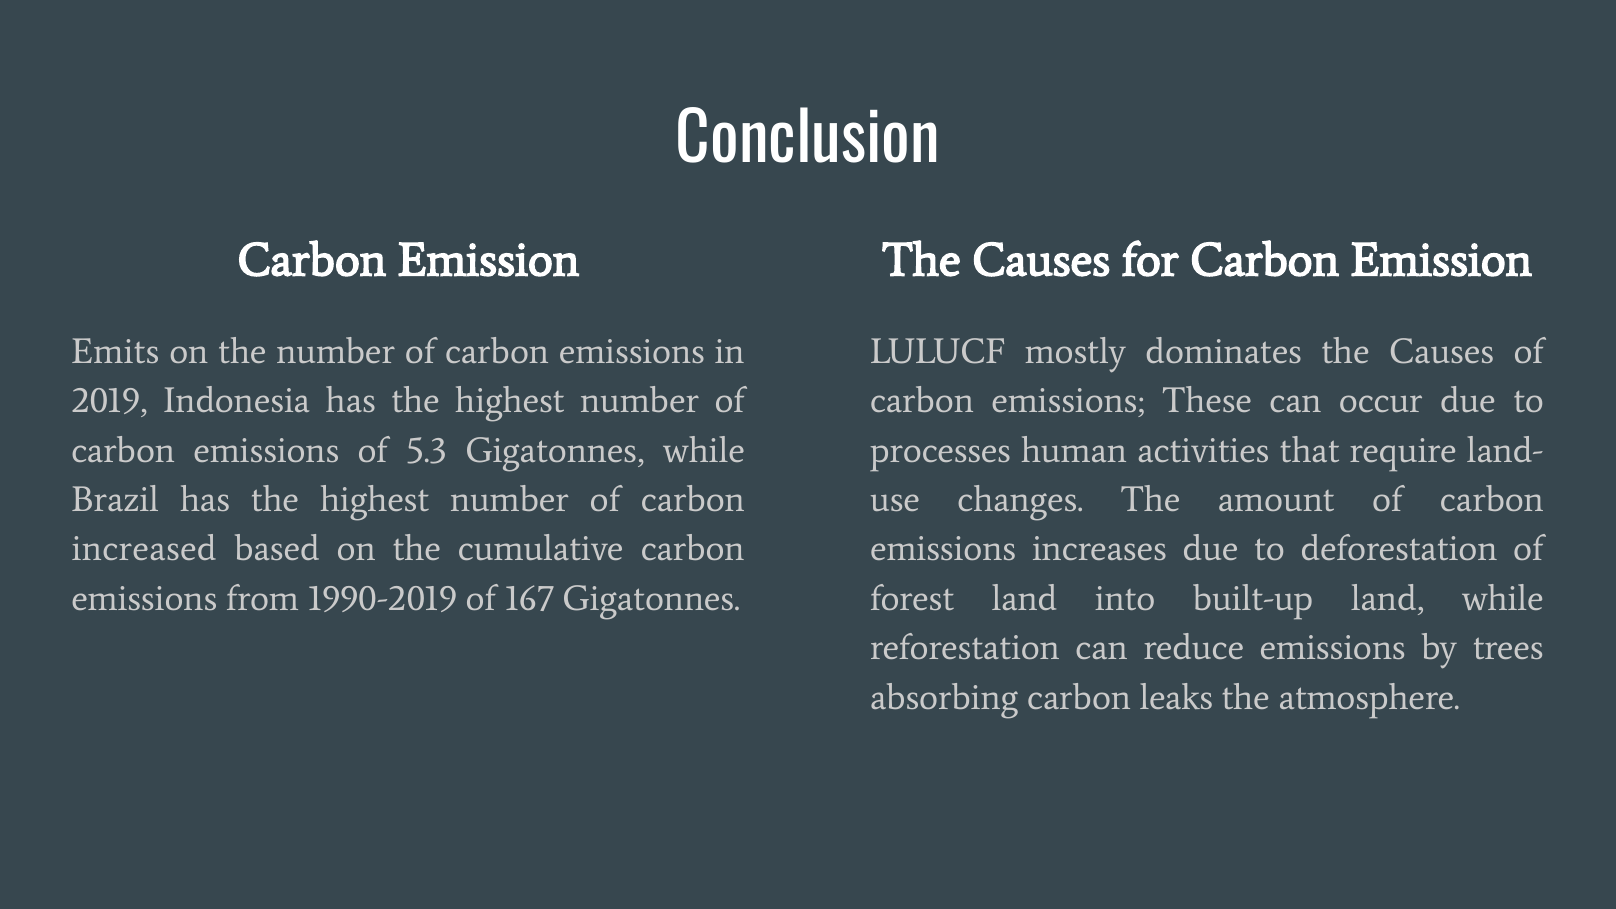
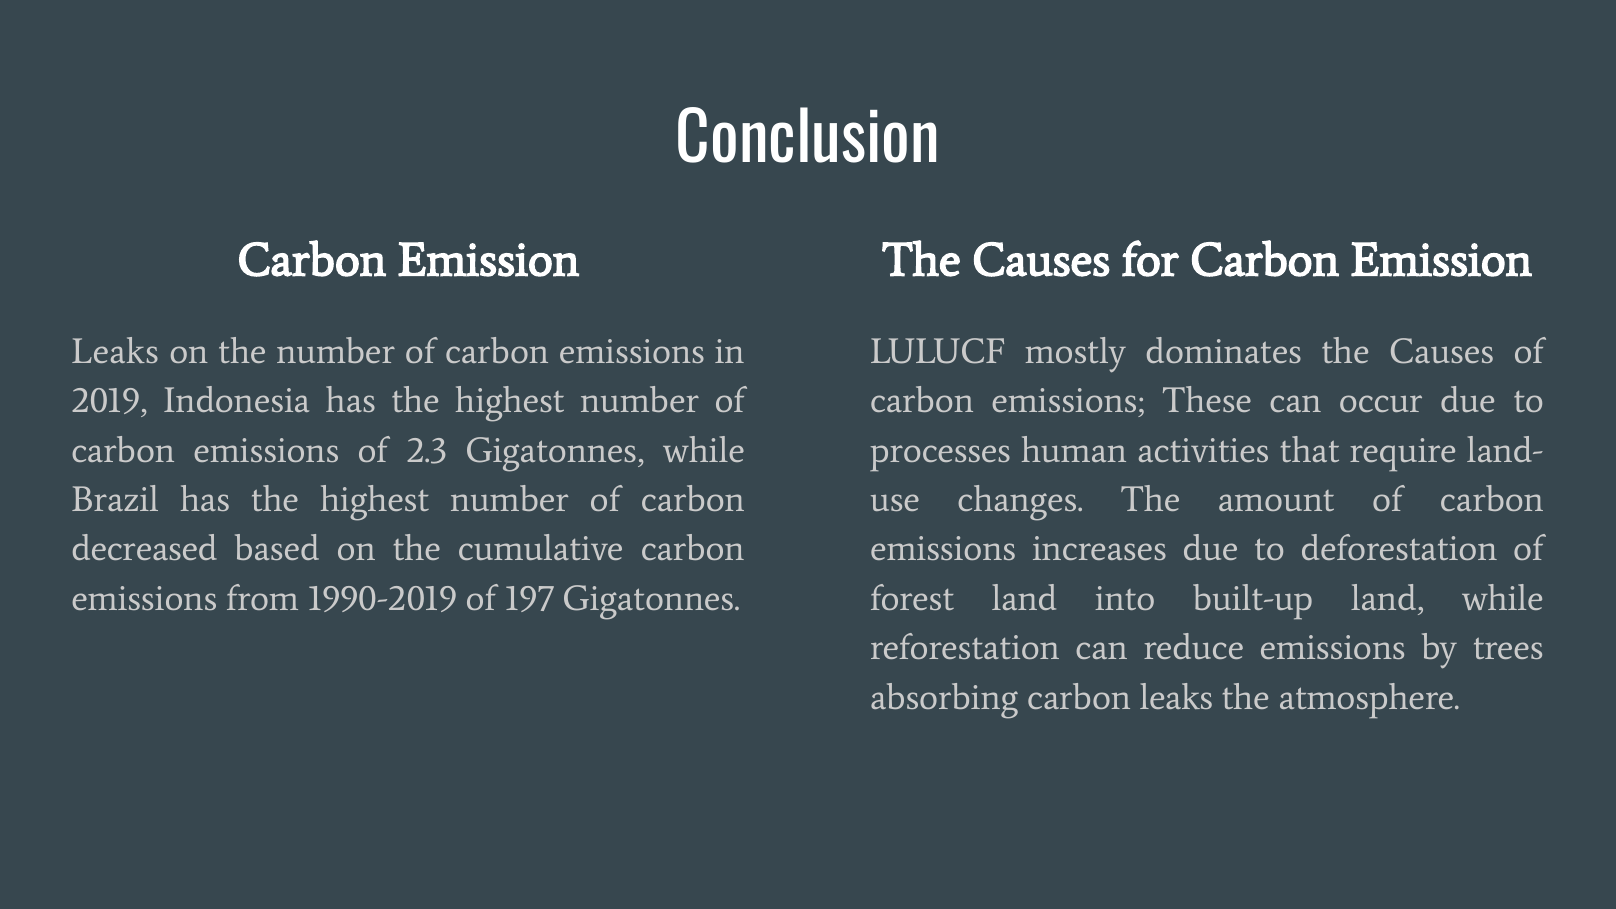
Emits: Emits -> Leaks (115, 351)
5.3: 5.3 -> 2.3 (427, 450)
increased: increased -> decreased (144, 549)
167: 167 -> 197 (529, 599)
